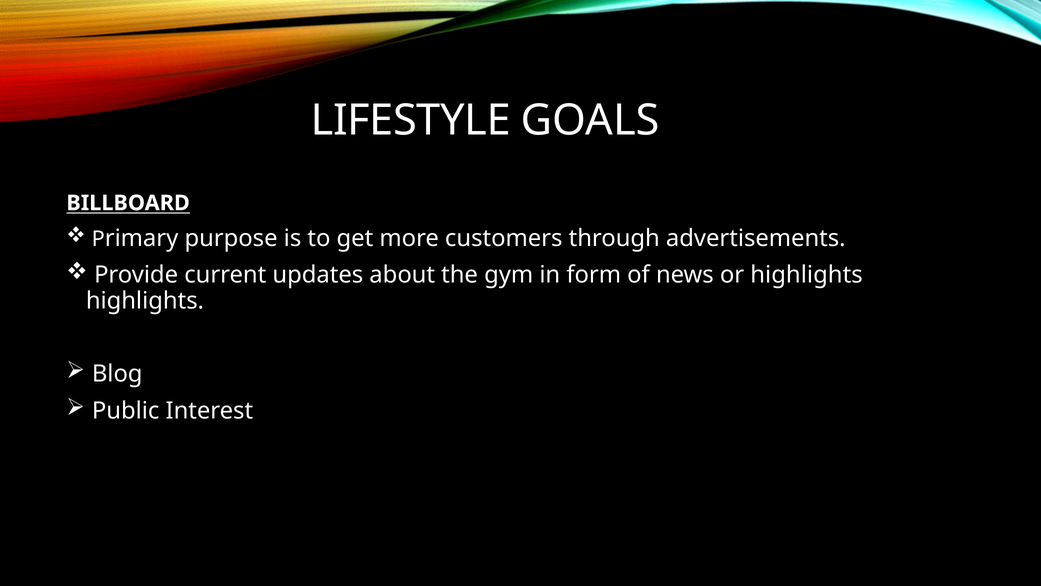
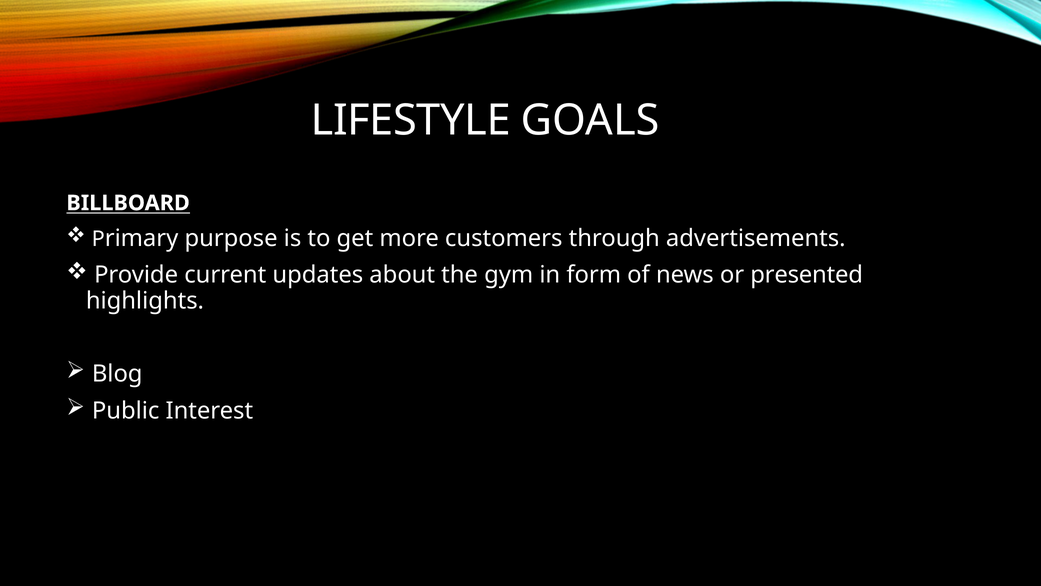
or highlights: highlights -> presented (807, 275)
